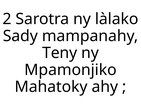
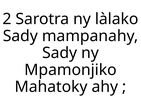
Teny: Teny -> Sady (60, 53)
